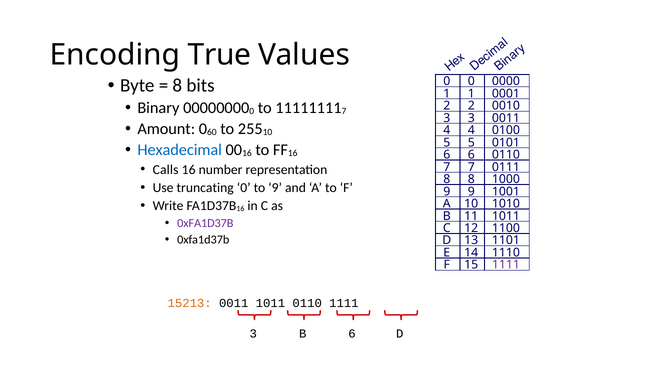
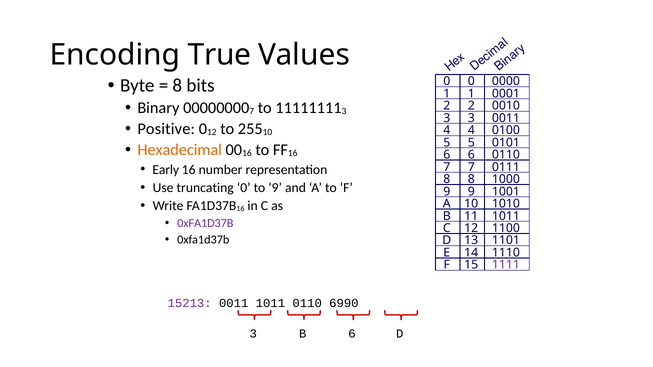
0: 0 -> 7 (252, 111)
7: 7 -> 3 (344, 111)
Amount: Amount -> Positive (166, 129)
0 60: 60 -> 12 (212, 132)
Hexadecimal colour: blue -> orange (180, 150)
Calls: Calls -> Early (166, 170)
15213 colour: orange -> purple (190, 303)
0110 1111: 1111 -> 6990 (344, 303)
